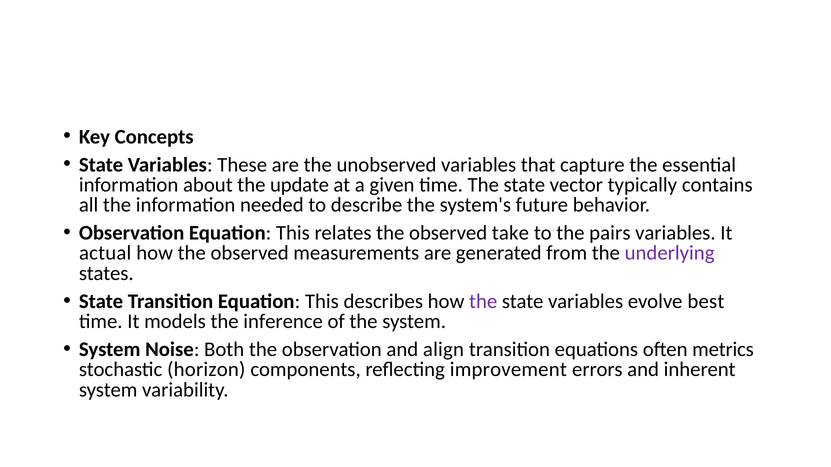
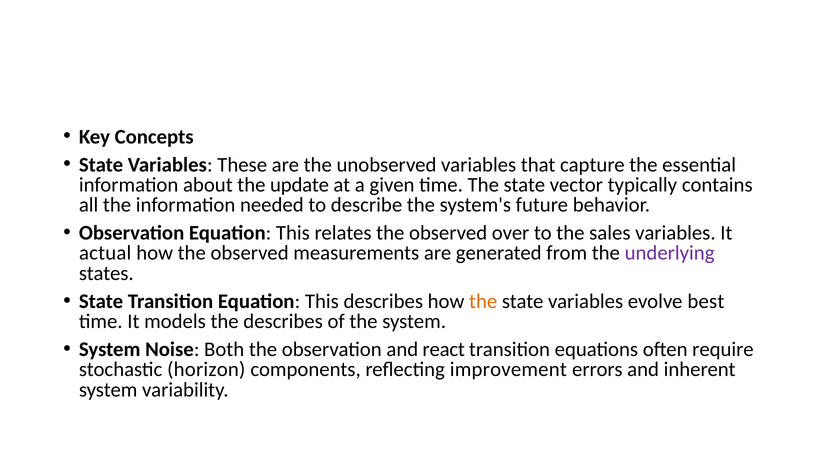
take: take -> over (511, 233)
pairs: pairs -> sales (610, 233)
the colour: purple -> orange (483, 302)
the inference: inference -> describes (283, 322)
align: align -> react (444, 350)
metrics: metrics -> require (723, 350)
